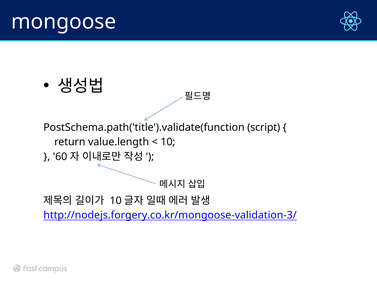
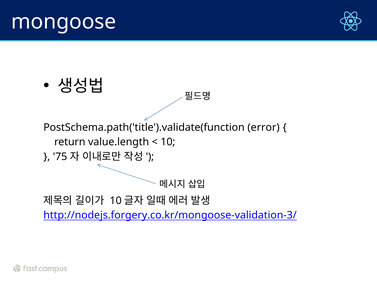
script: script -> error (264, 128)
60: 60 -> 75 (60, 157)
